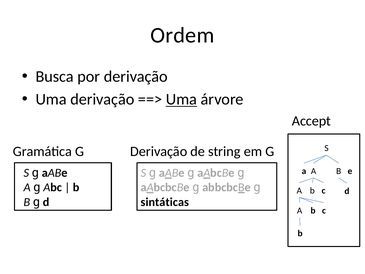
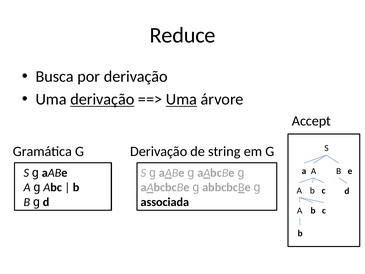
Ordem: Ordem -> Reduce (183, 35)
derivação underline: none -> present (102, 99)
sintáticas: sintáticas -> associada (165, 202)
